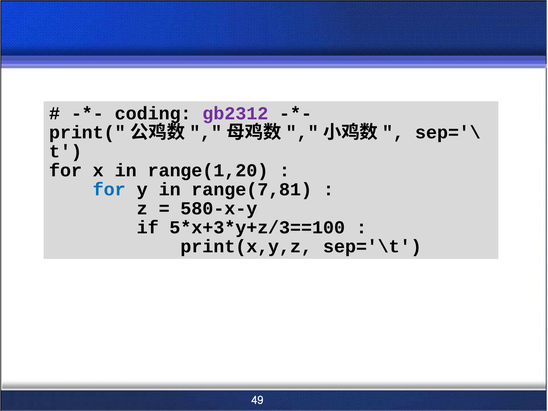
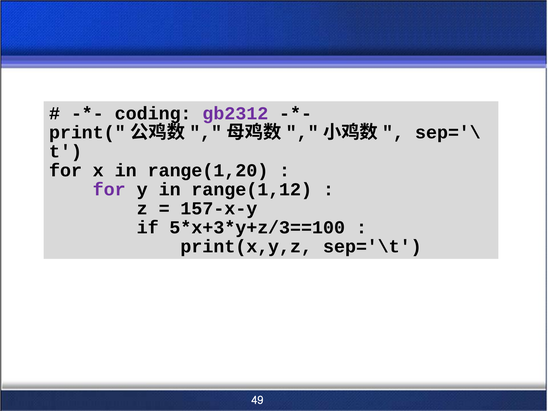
for colour: blue -> purple (109, 189)
range(7,81: range(7,81 -> range(1,12 (252, 189)
580-x-y: 580-x-y -> 157-x-y (219, 208)
